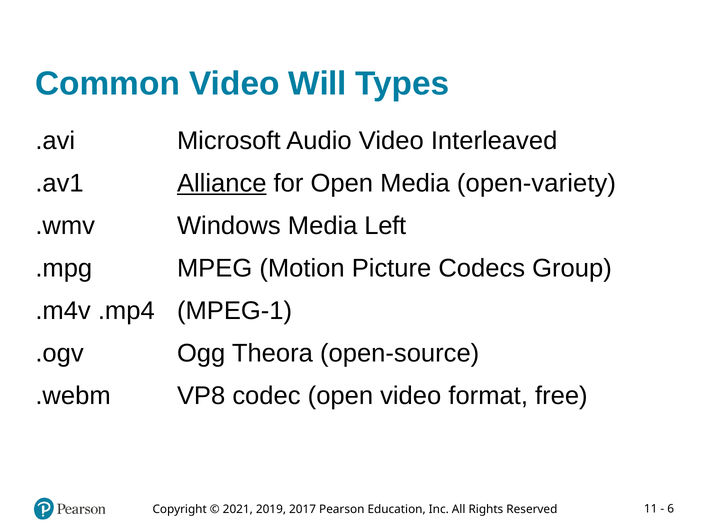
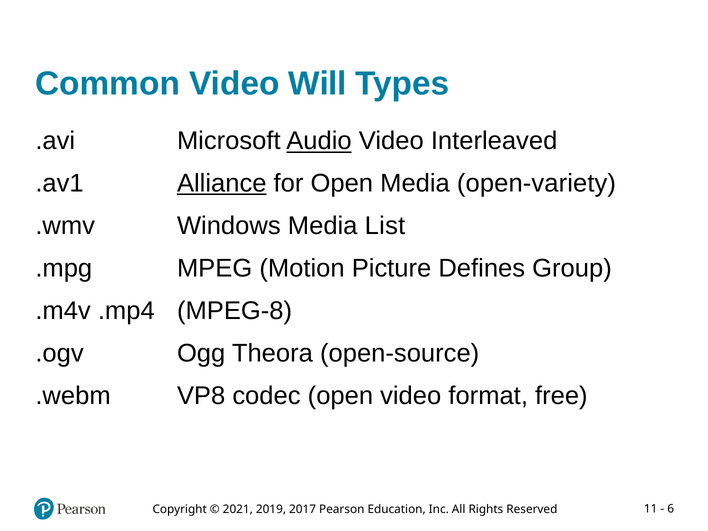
Audio underline: none -> present (319, 141)
Left: Left -> List (385, 226)
Codecs: Codecs -> Defines (482, 268)
MPEG-1: MPEG-1 -> MPEG-8 (235, 311)
